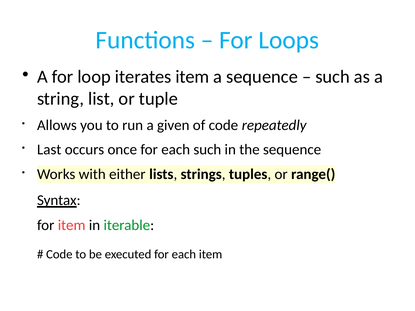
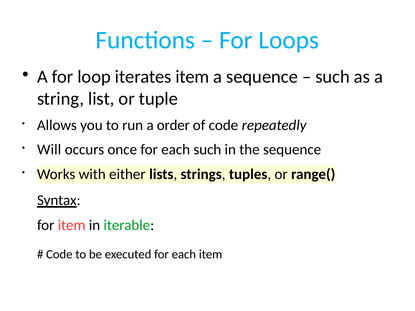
given: given -> order (173, 125)
Last: Last -> Will (49, 150)
